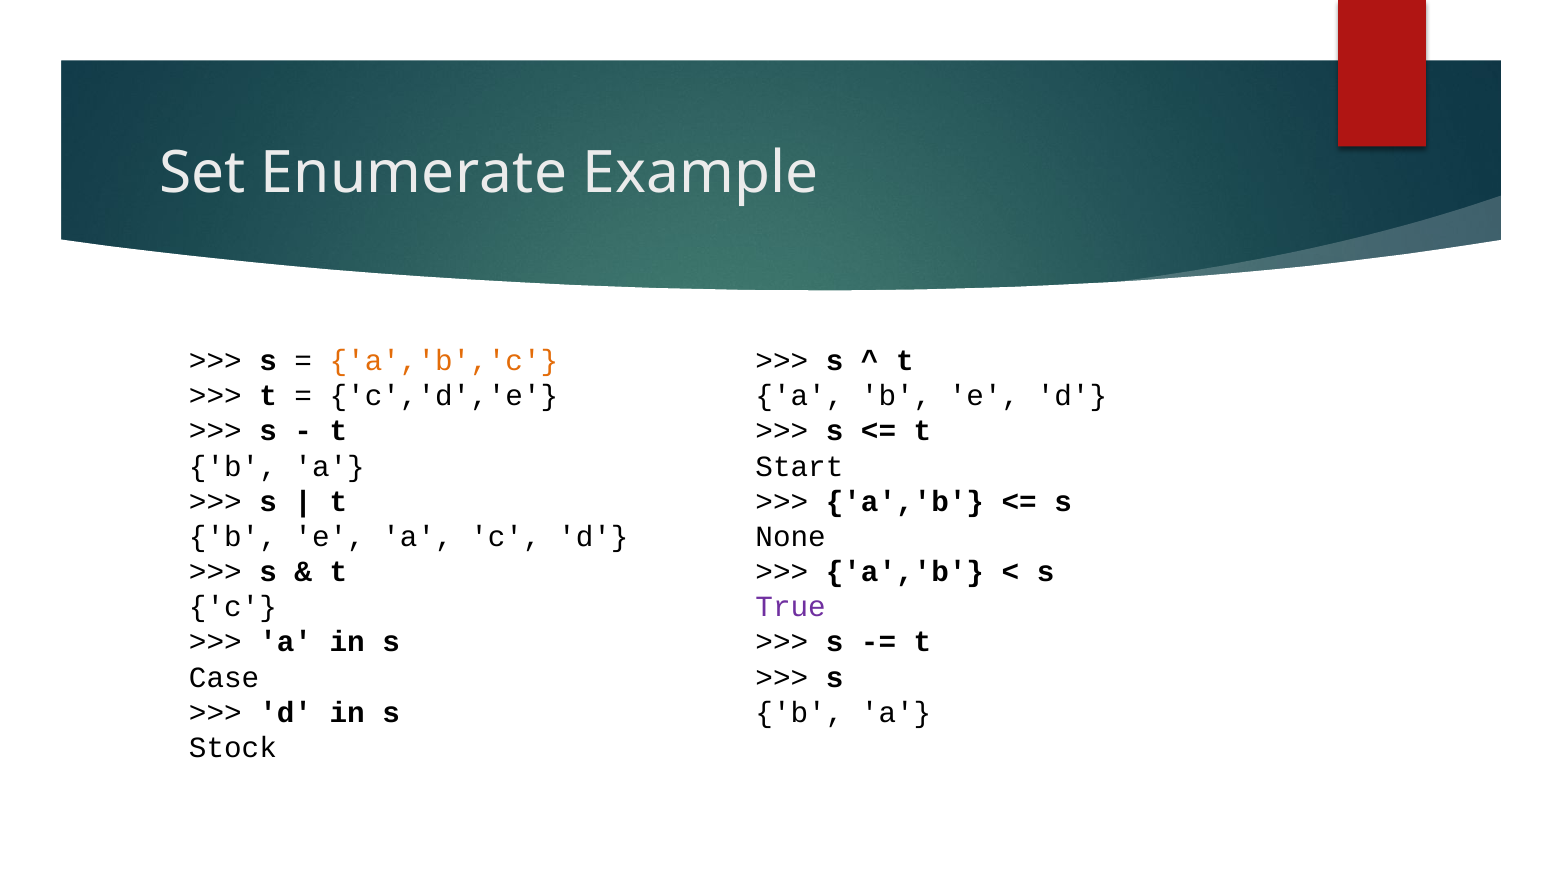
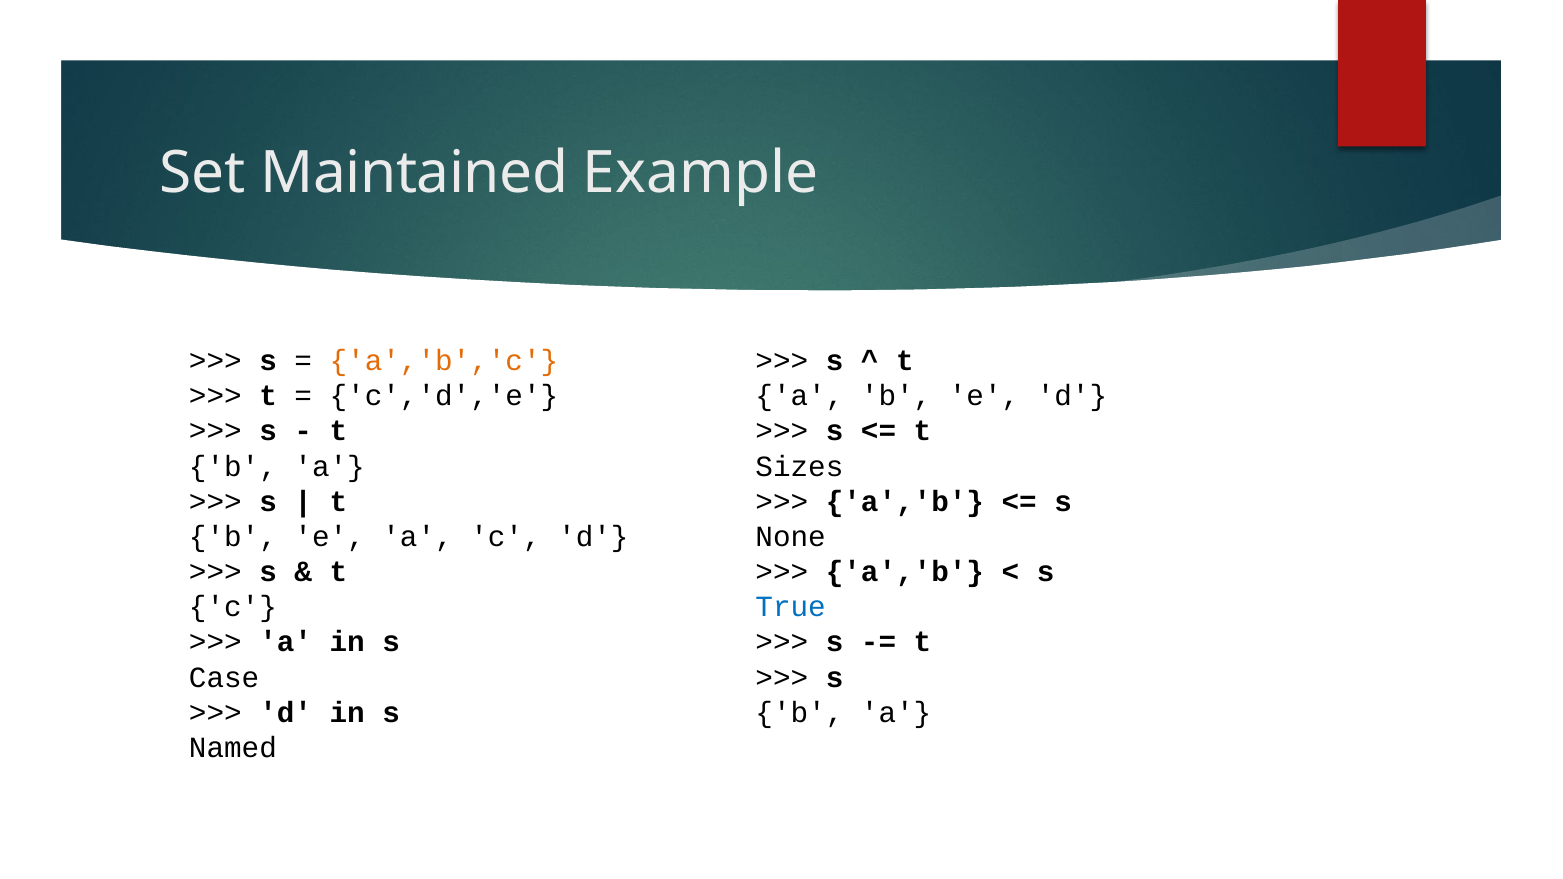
Enumerate: Enumerate -> Maintained (415, 173)
Start: Start -> Sizes (799, 467)
True colour: purple -> blue (791, 607)
Stock: Stock -> Named (233, 748)
